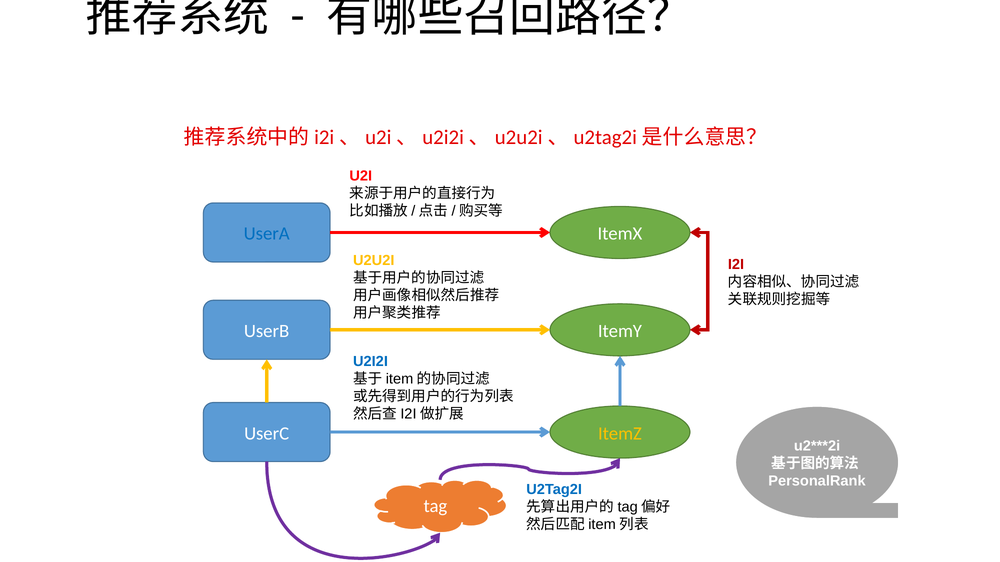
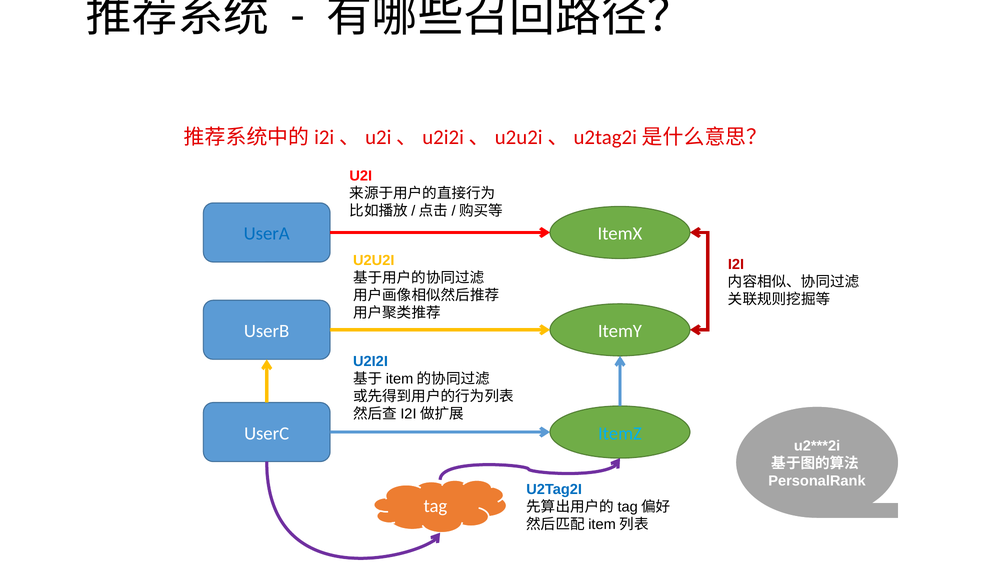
ItemZ colour: yellow -> light blue (620, 434)
